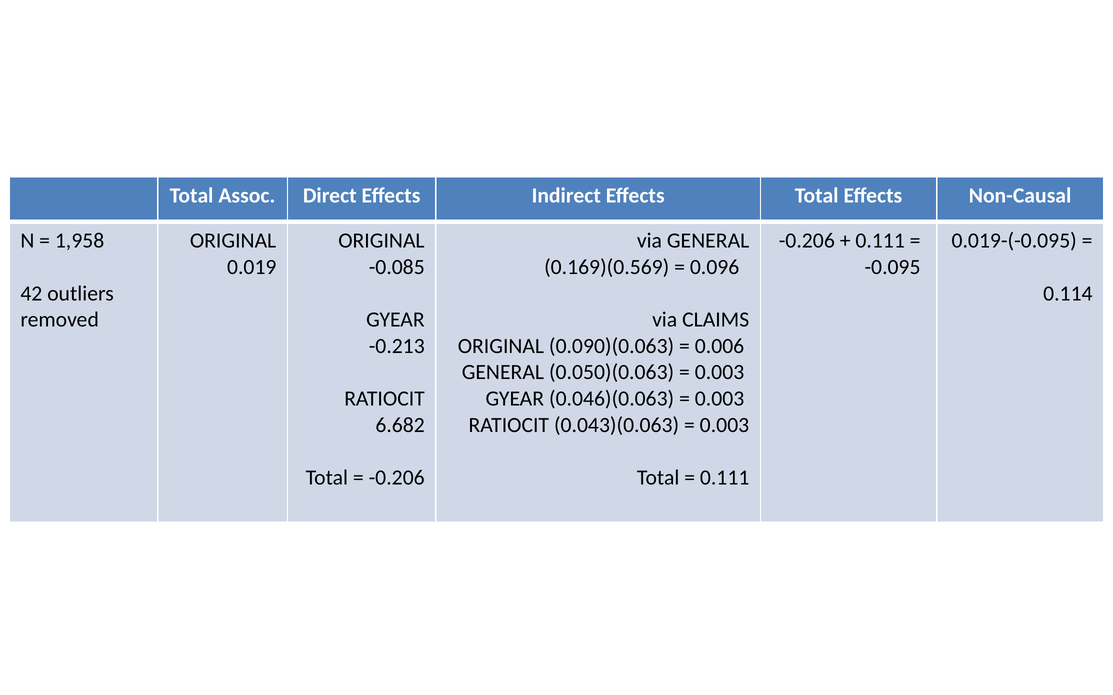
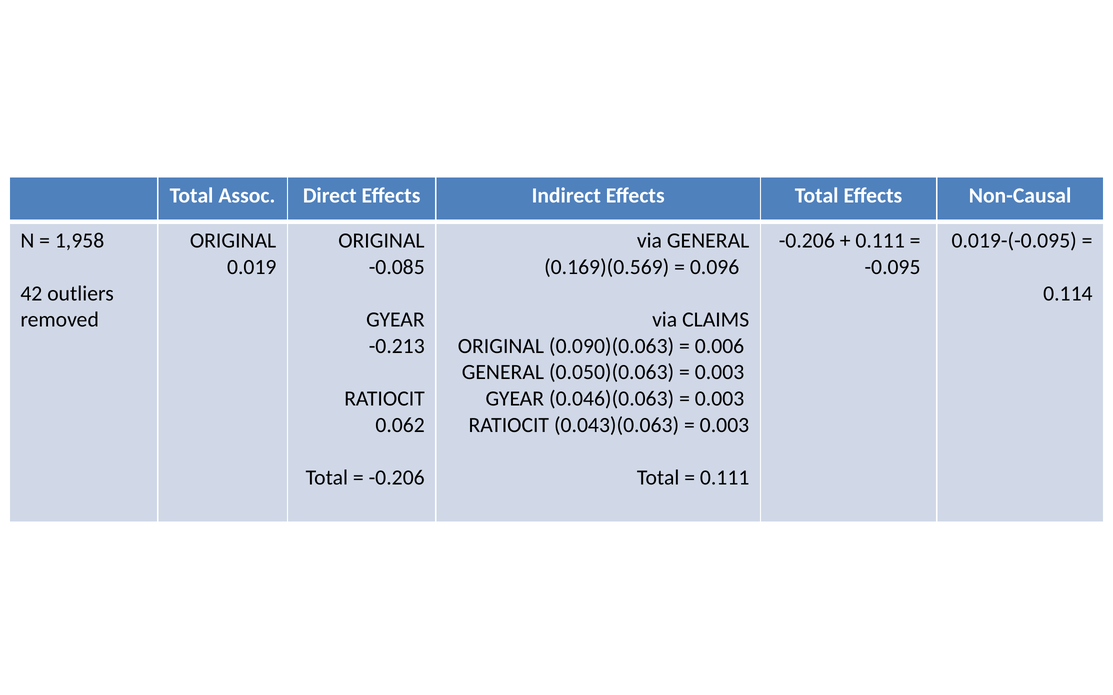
6.682: 6.682 -> 0.062 (400, 425)
